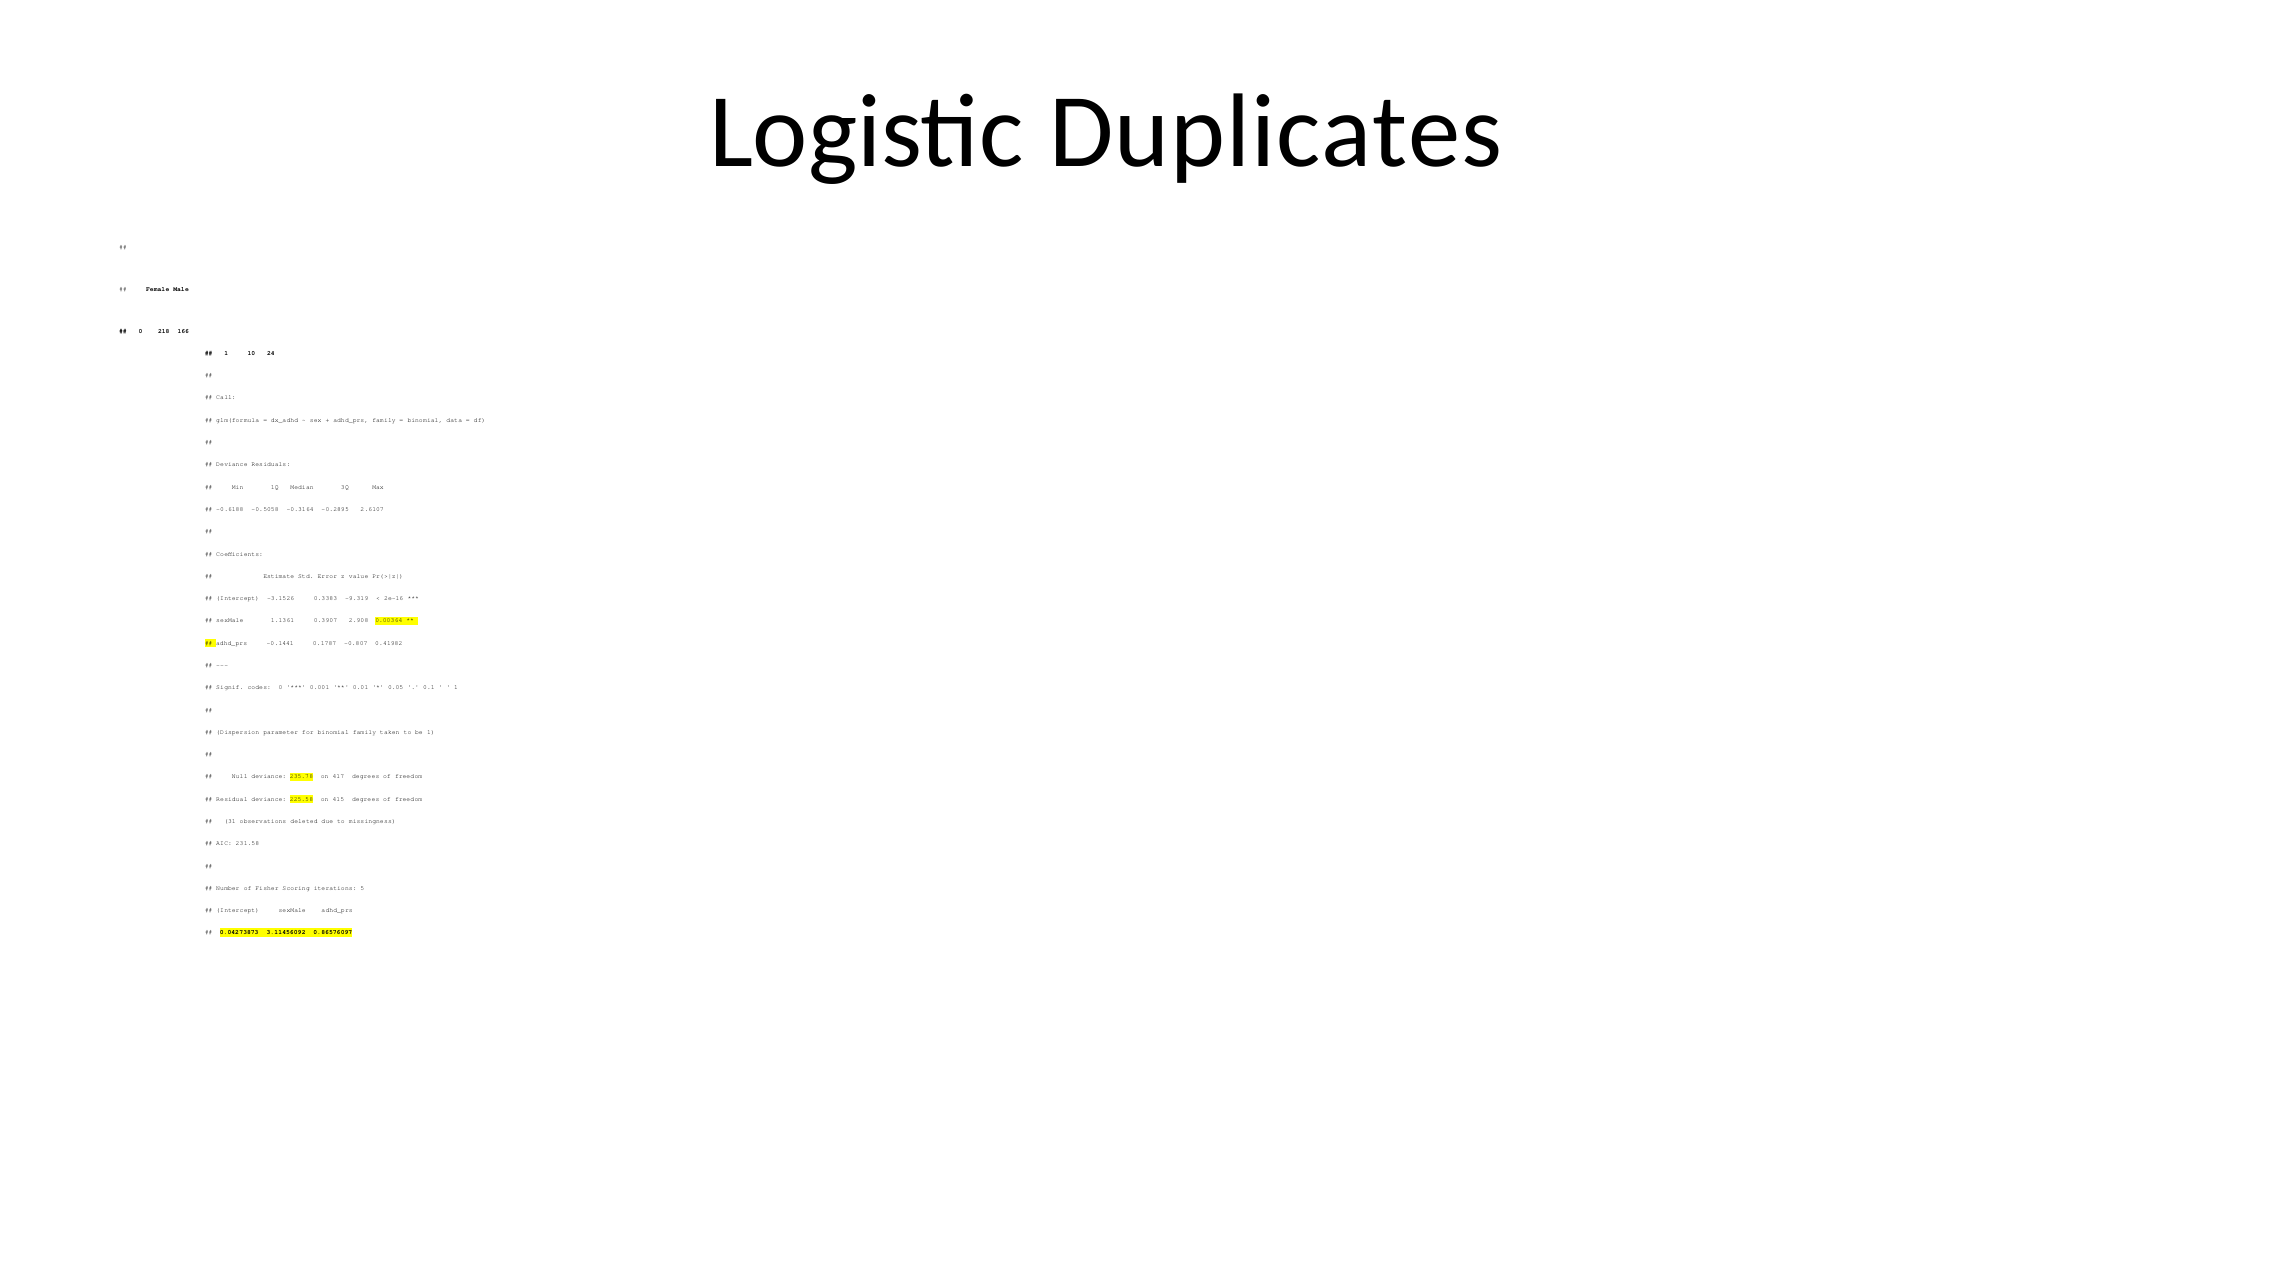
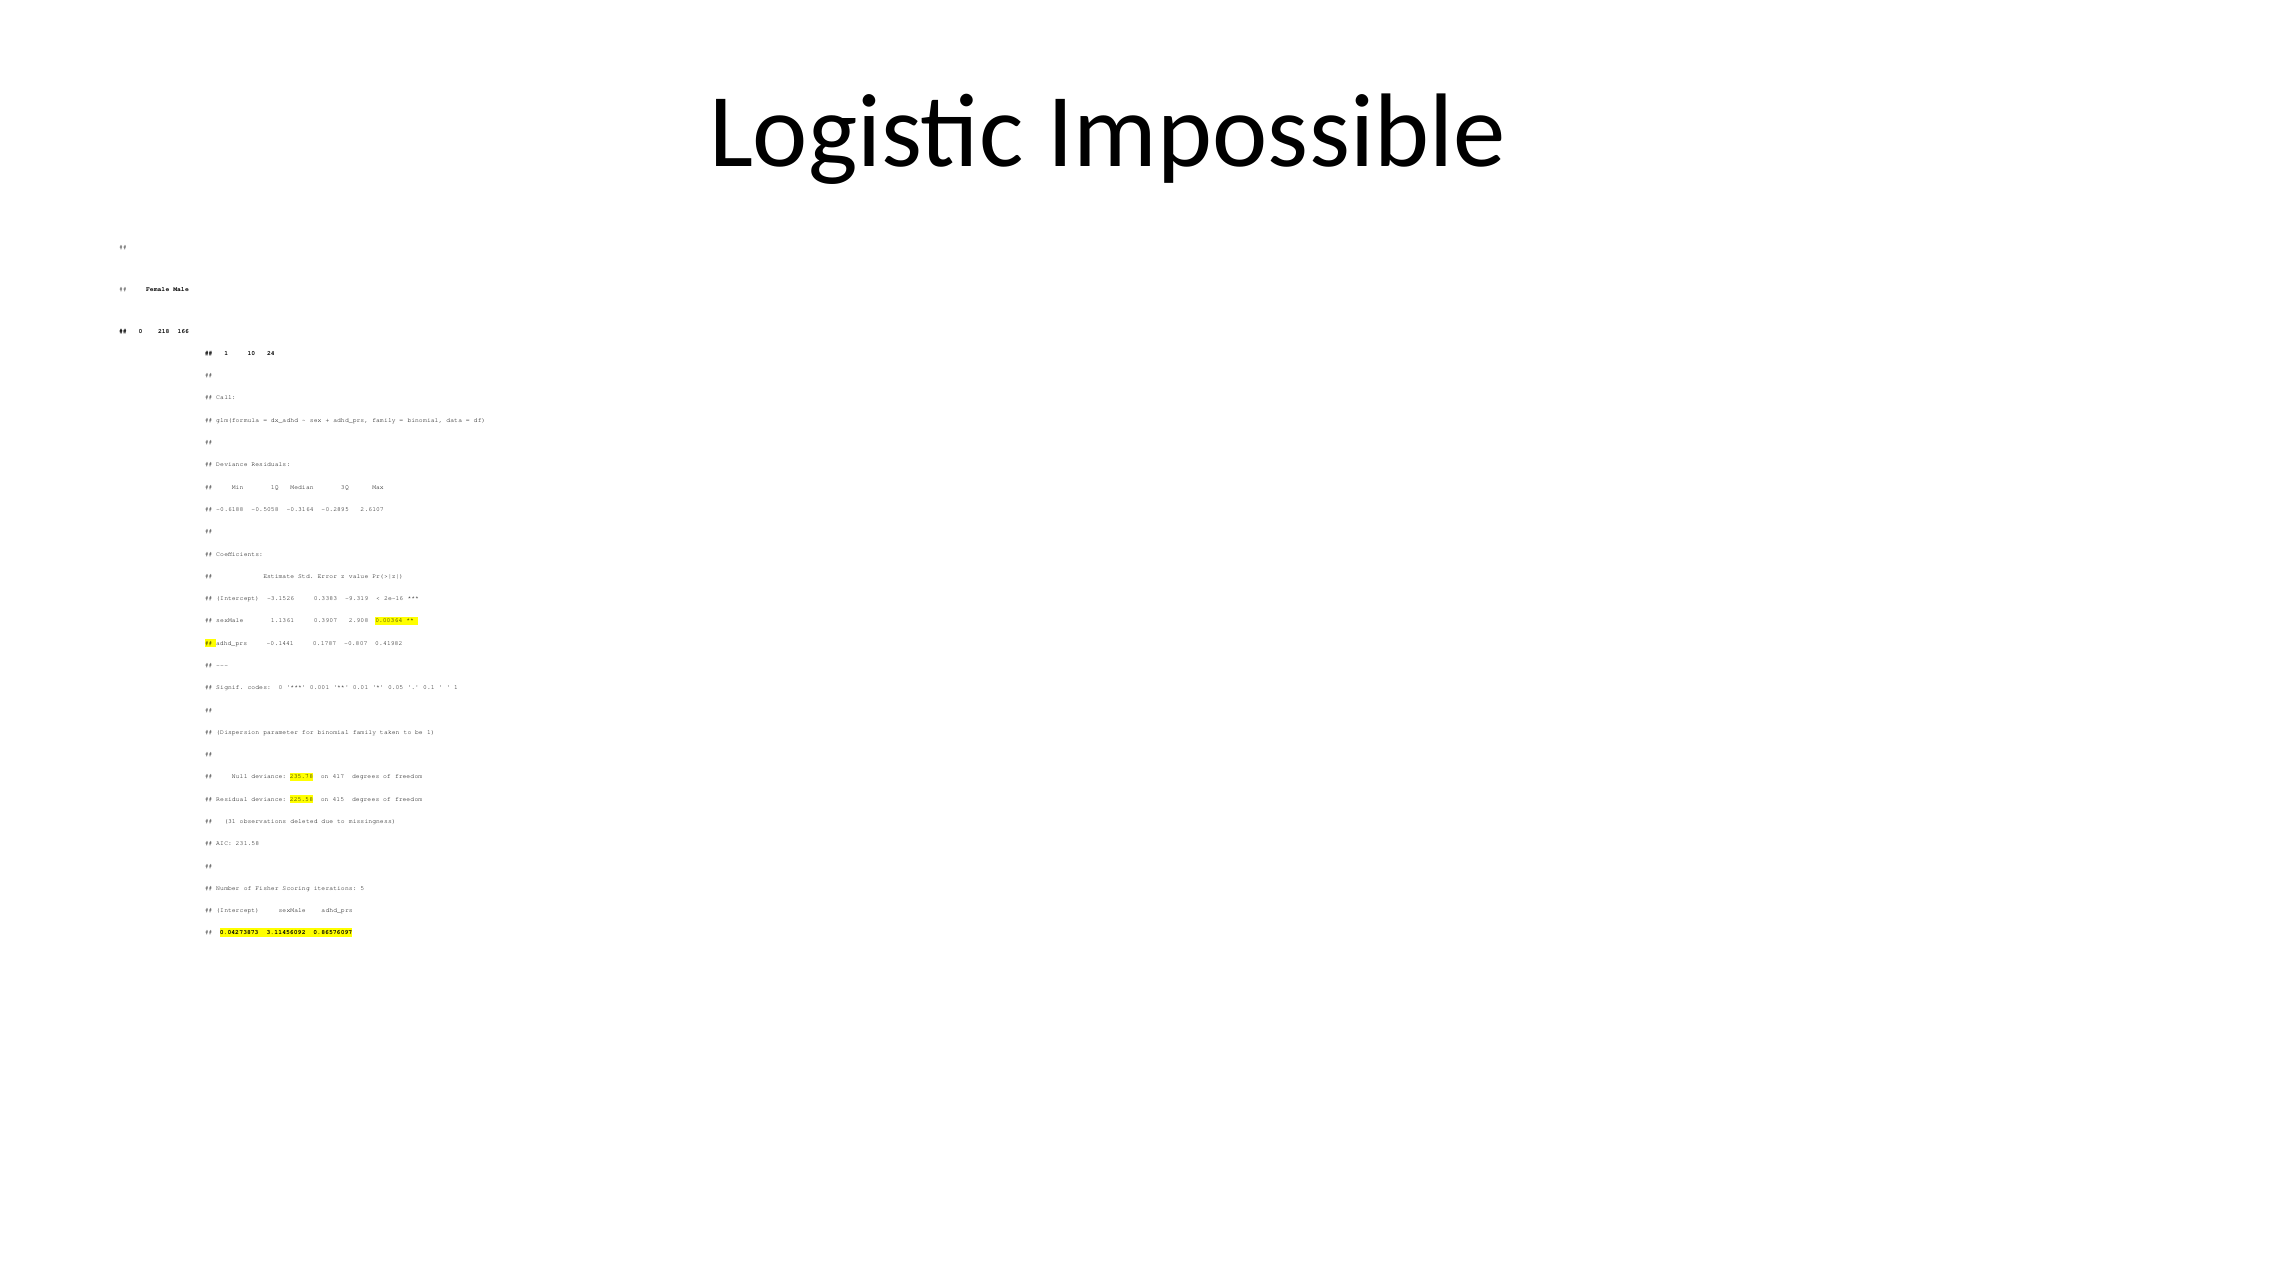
Duplicates: Duplicates -> Impossible (1276, 132)
